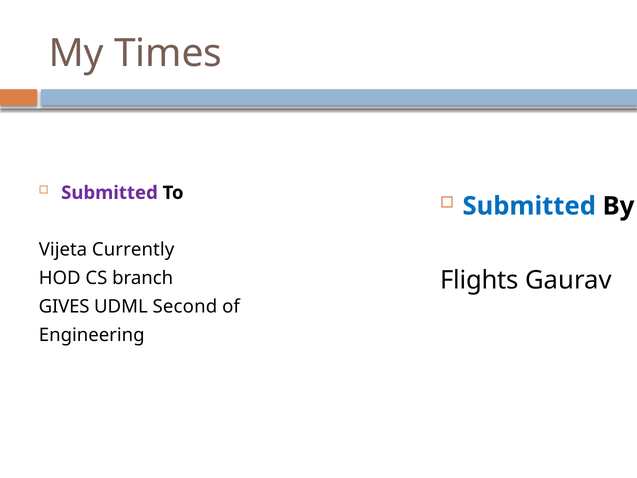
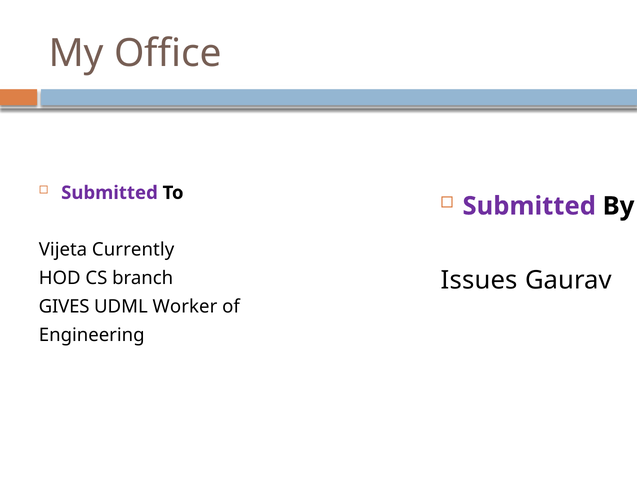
Times: Times -> Office (168, 53)
Submitted colour: blue -> purple (529, 206)
Flights: Flights -> Issues (479, 280)
Second: Second -> Worker (185, 307)
